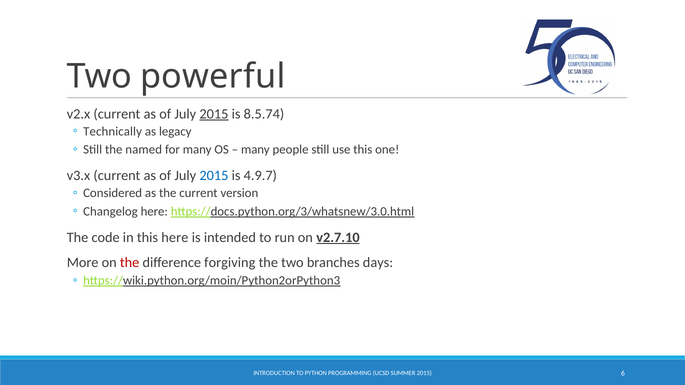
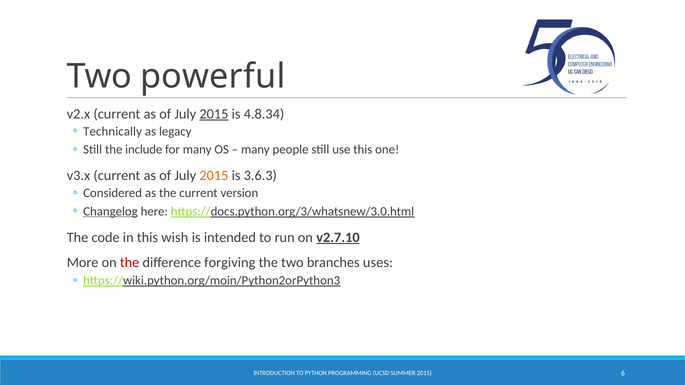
8.5.74: 8.5.74 -> 4.8.34 (264, 114)
named: named -> include (144, 150)
2015 colour: blue -> orange (214, 176)
4.9.7: 4.9.7 -> 3.6.3 (260, 176)
Changelog underline: none -> present (110, 211)
this here: here -> wish (175, 238)
days: days -> uses (378, 263)
